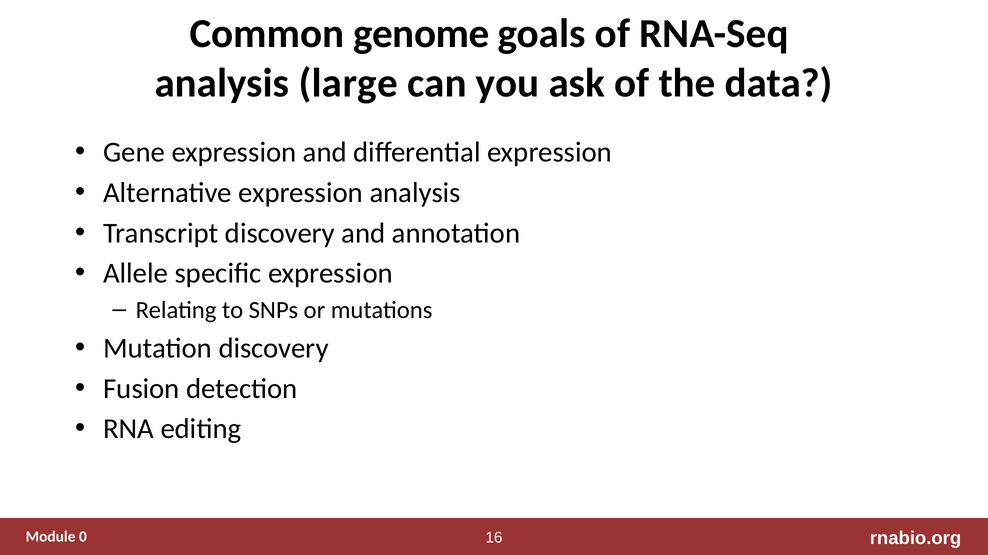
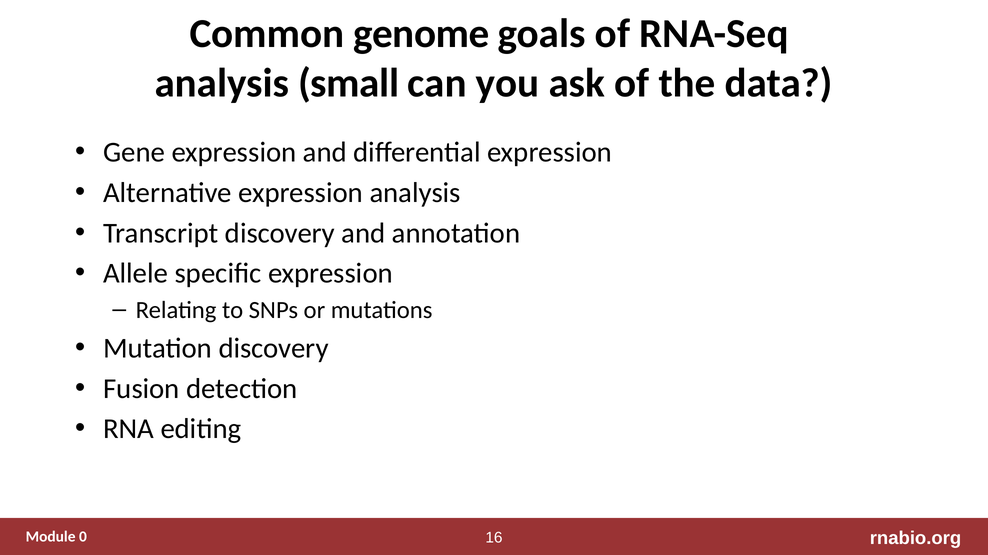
large: large -> small (349, 83)
